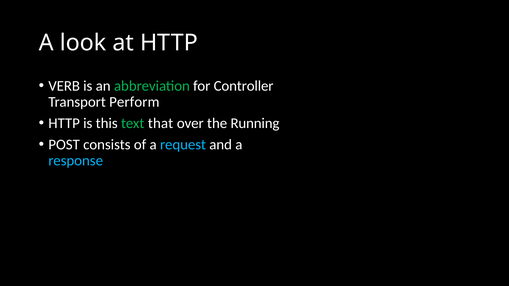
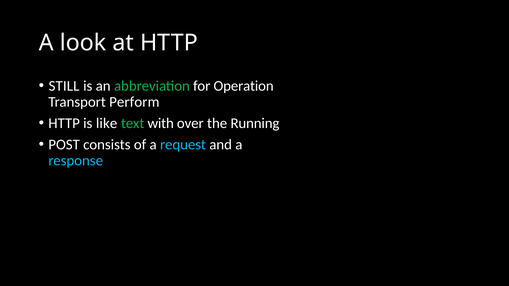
VERB: VERB -> STILL (64, 86)
Controller: Controller -> Operation (244, 86)
this: this -> like (107, 123)
that: that -> with (161, 123)
